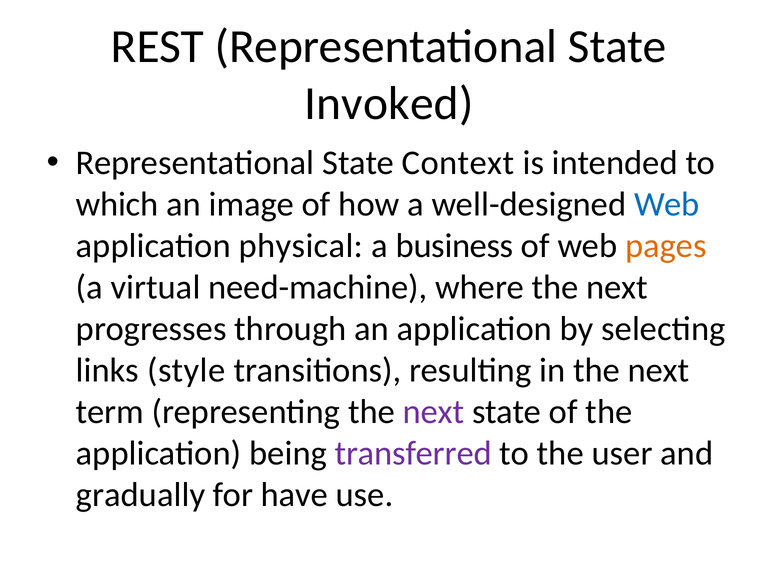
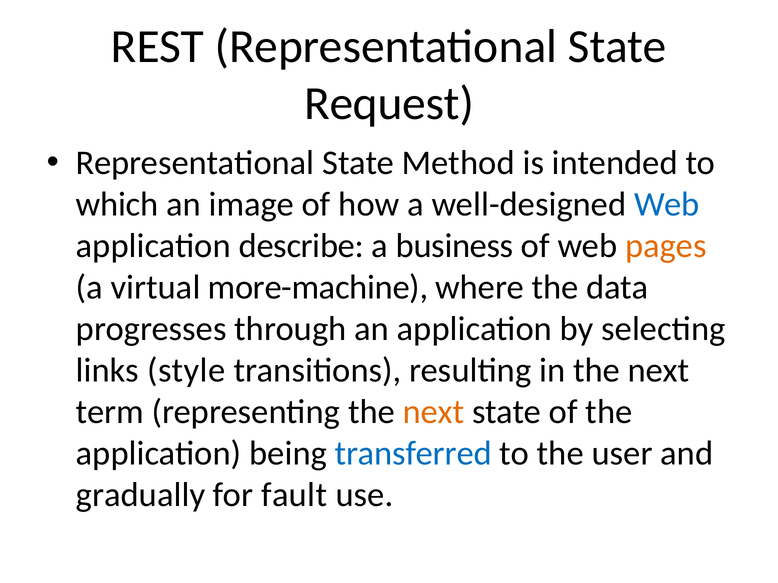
Invoked: Invoked -> Request (389, 104)
Context: Context -> Method (458, 163)
physical: physical -> describe (301, 246)
need-machine: need-machine -> more-machine (318, 288)
where the next: next -> data (617, 288)
next colour: purple -> orange (434, 412)
transferred colour: purple -> blue (413, 454)
have: have -> fault (294, 495)
